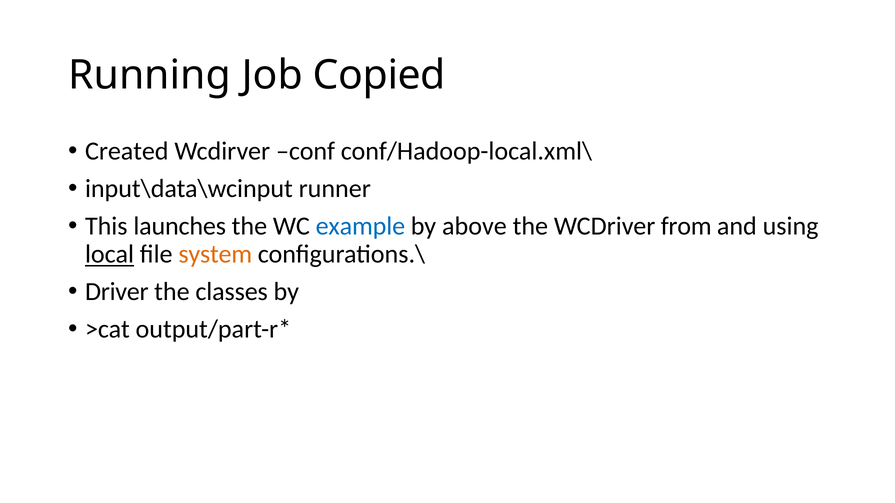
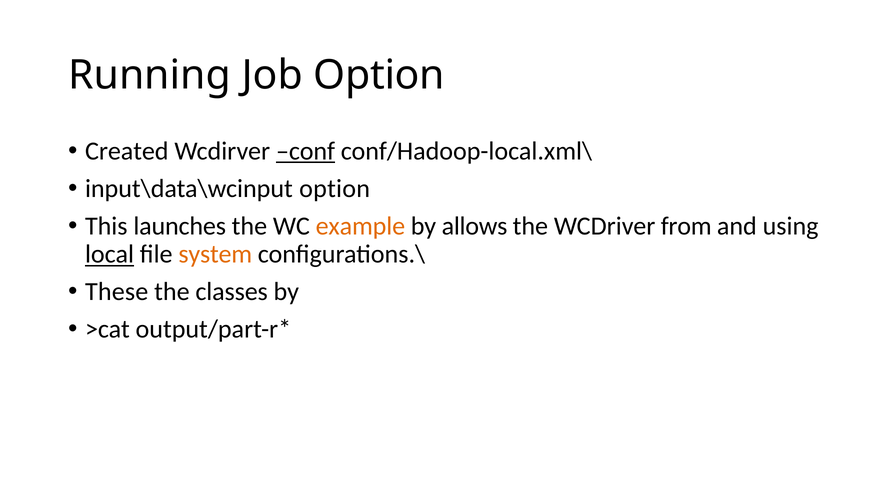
Job Copied: Copied -> Option (379, 75)
conf underline: none -> present (306, 151)
input\data\wcinput runner: runner -> option (335, 189)
example colour: blue -> orange (360, 226)
above: above -> allows (475, 226)
Driver: Driver -> These (117, 292)
